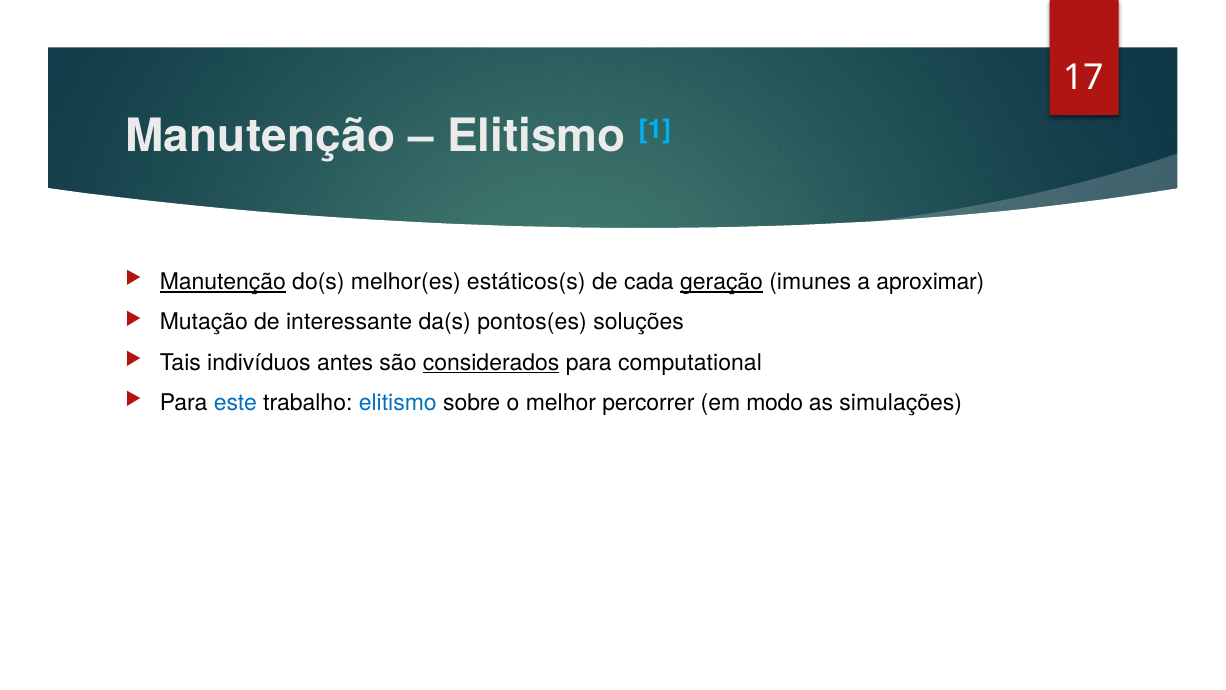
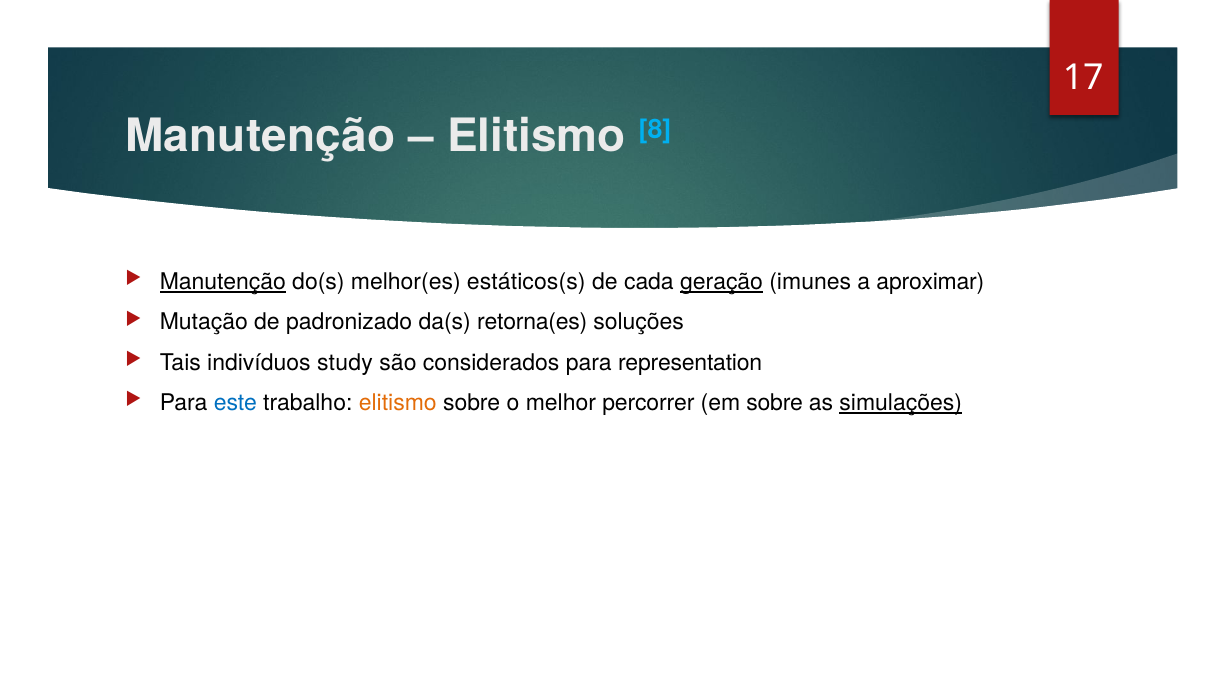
1: 1 -> 8 (655, 129)
interessante: interessante -> padronizado (349, 322)
pontos(es: pontos(es -> retorna(es (532, 322)
antes: antes -> study (345, 363)
considerados underline: present -> none (491, 363)
computational: computational -> representation (690, 363)
elitismo colour: blue -> orange (398, 403)
em modo: modo -> sobre (775, 403)
simulações underline: none -> present (901, 403)
